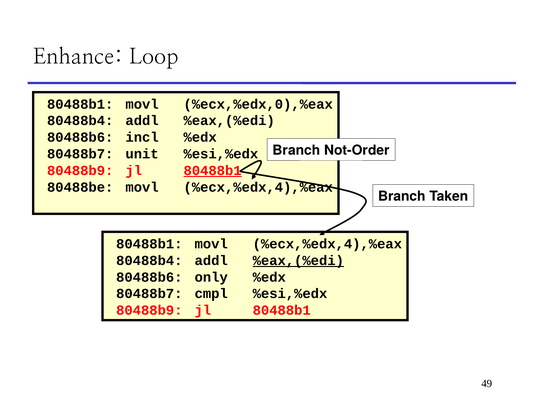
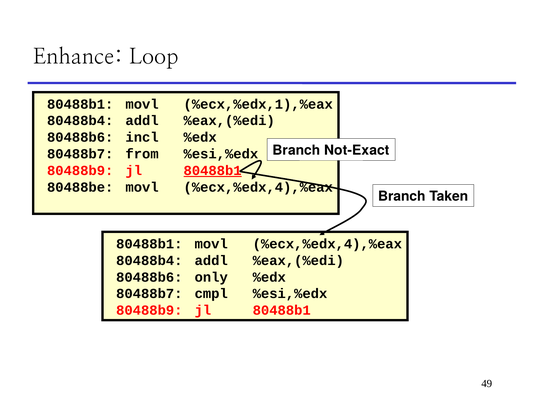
%ecx,%edx,0),%eax: %ecx,%edx,0),%eax -> %ecx,%edx,1),%eax (258, 104)
Not-Order: Not-Order -> Not-Exact (357, 150)
unit: unit -> from (142, 154)
%eax,(%edi underline: present -> none (298, 260)
